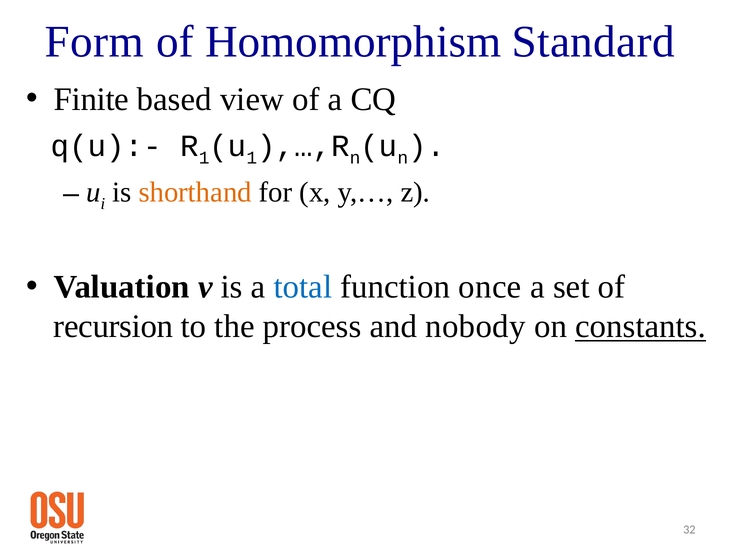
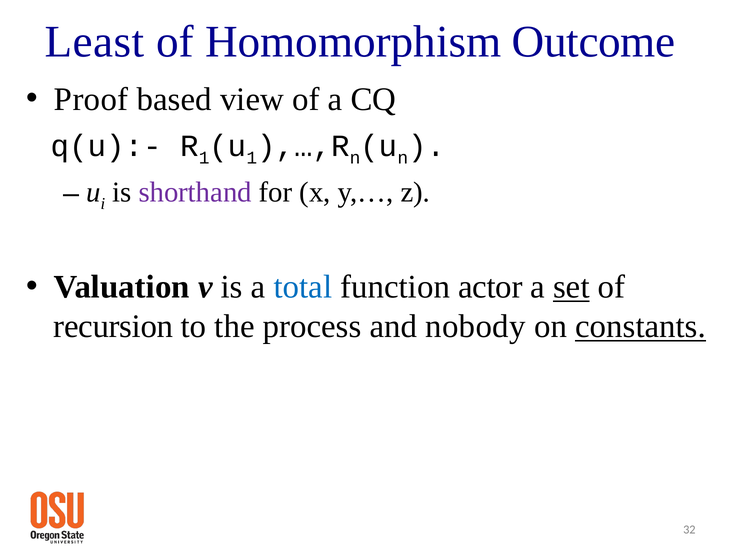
Form: Form -> Least (94, 42)
Standard: Standard -> Outcome (594, 42)
Finite: Finite -> Proof (91, 99)
shorthand colour: orange -> purple (195, 192)
once: once -> actor (490, 287)
set underline: none -> present (571, 287)
